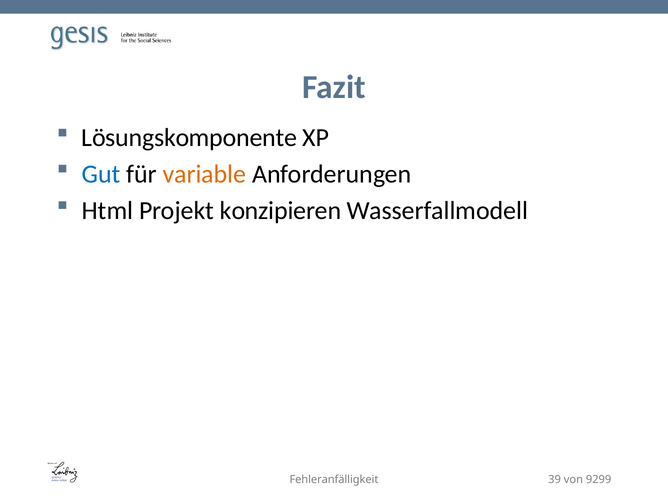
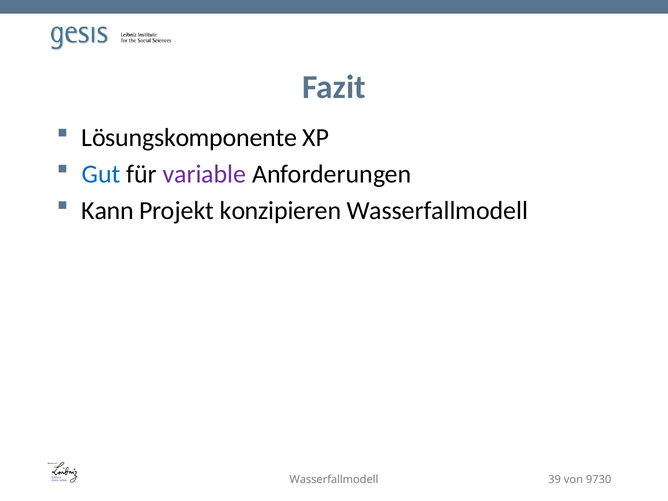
variable colour: orange -> purple (204, 174)
Html: Html -> Kann (108, 210)
Fehleranfälligkeit: Fehleranfälligkeit -> Wasserfallmodell (334, 479)
9299: 9299 -> 9730 (599, 479)
